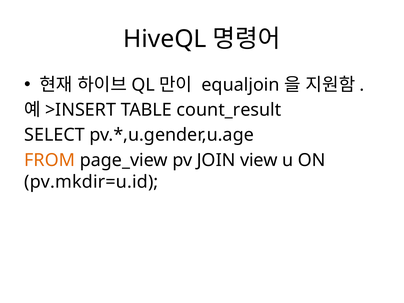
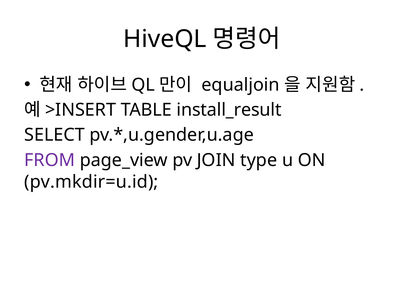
count_result: count_result -> install_result (229, 110)
FROM colour: orange -> purple (50, 160)
view: view -> type (259, 160)
